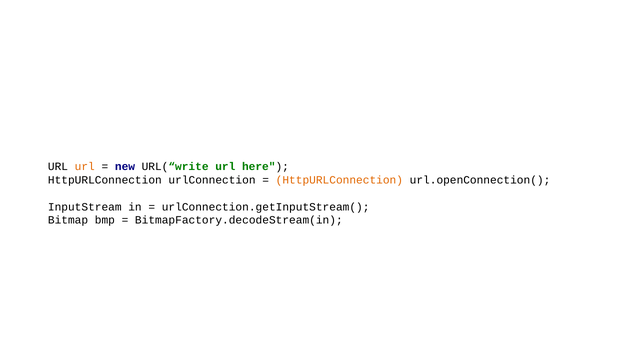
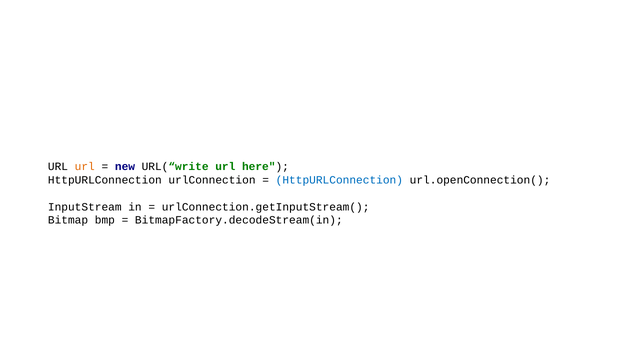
HttpURLConnection colour: orange -> blue (339, 180)
